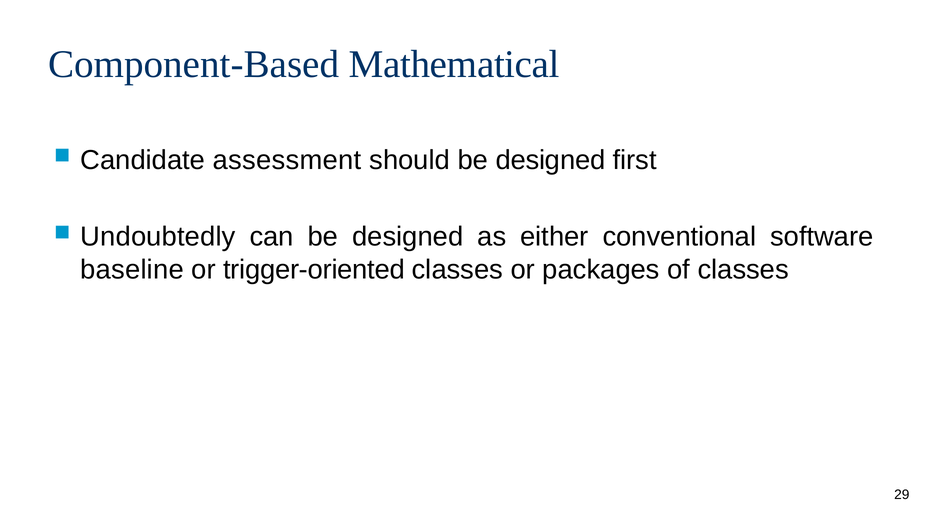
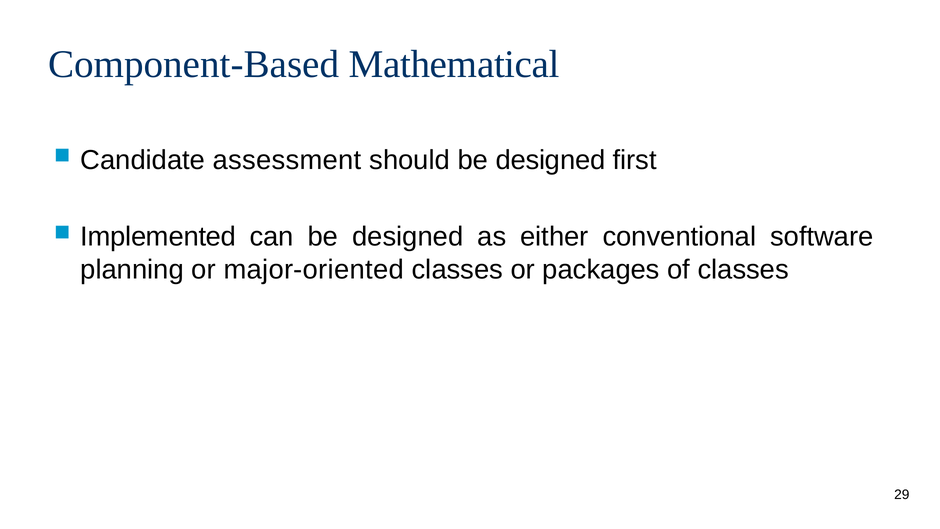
Undoubtedly: Undoubtedly -> Implemented (158, 237)
baseline: baseline -> planning (132, 270)
trigger-oriented: trigger-oriented -> major-oriented (314, 270)
